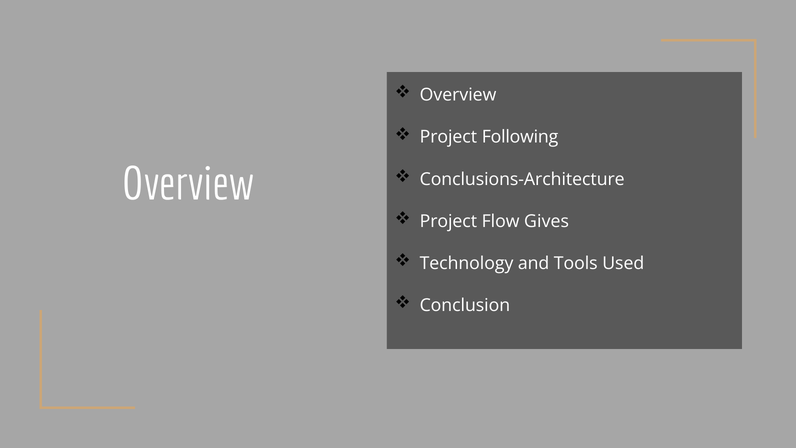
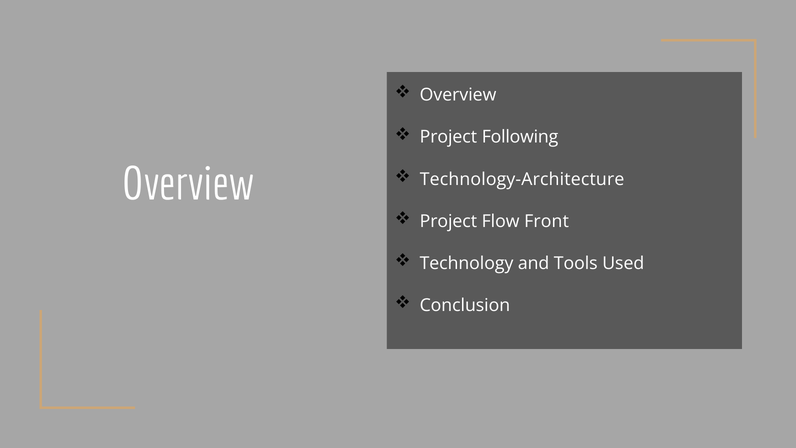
Conclusions-Architecture: Conclusions-Architecture -> Technology-Architecture (522, 179)
Gives: Gives -> Front (547, 221)
